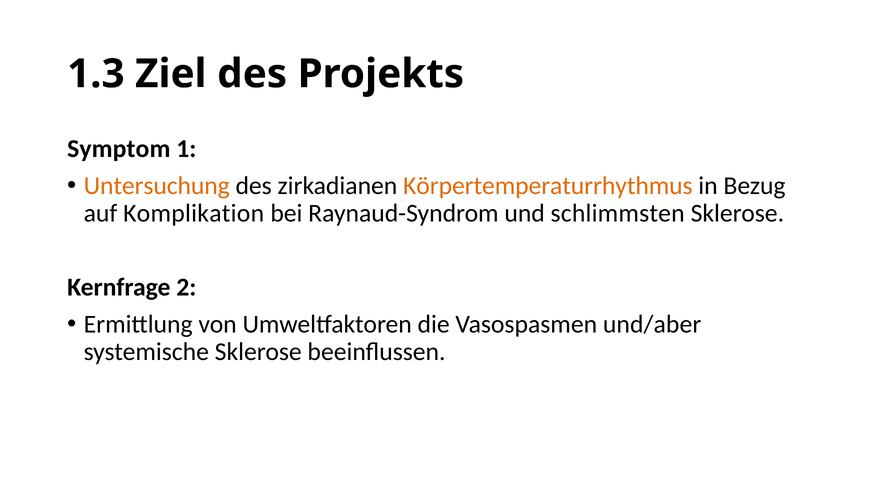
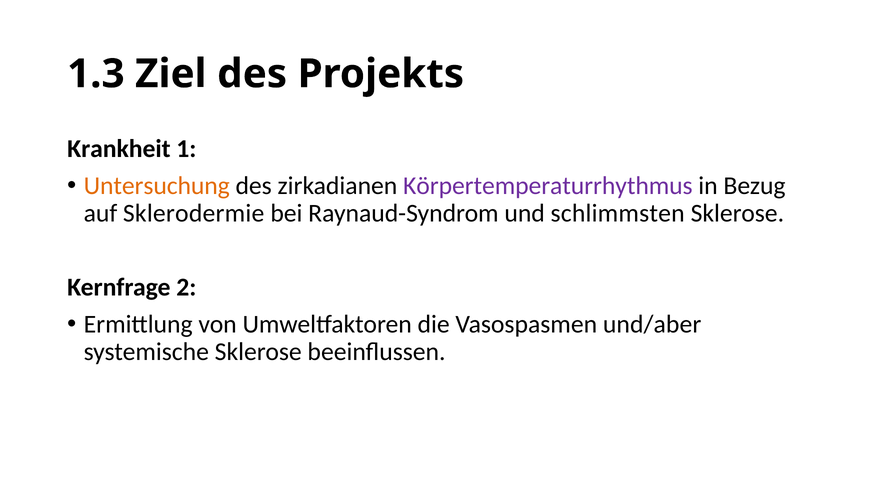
Symptom: Symptom -> Krankheit (119, 149)
Körpertemperaturrhythmus colour: orange -> purple (548, 186)
Komplikation: Komplikation -> Sklerodermie (194, 214)
